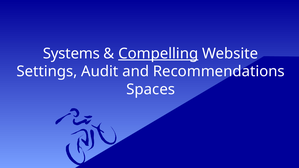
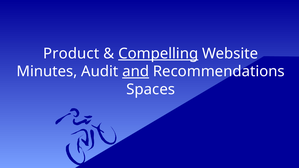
Systems: Systems -> Product (71, 54)
Settings: Settings -> Minutes (47, 72)
and underline: none -> present (136, 72)
